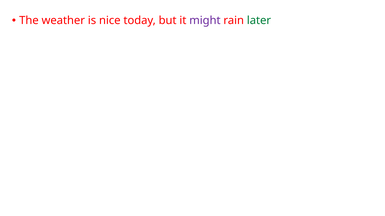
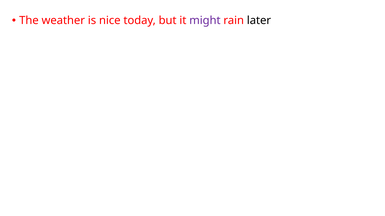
later colour: green -> black (259, 21)
